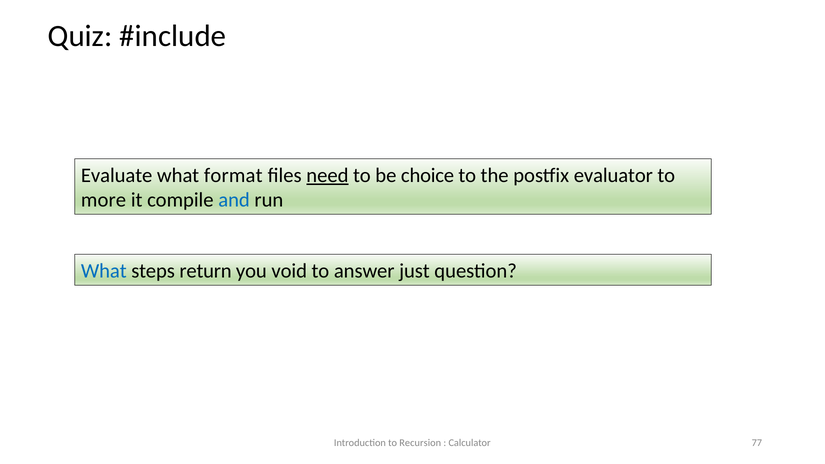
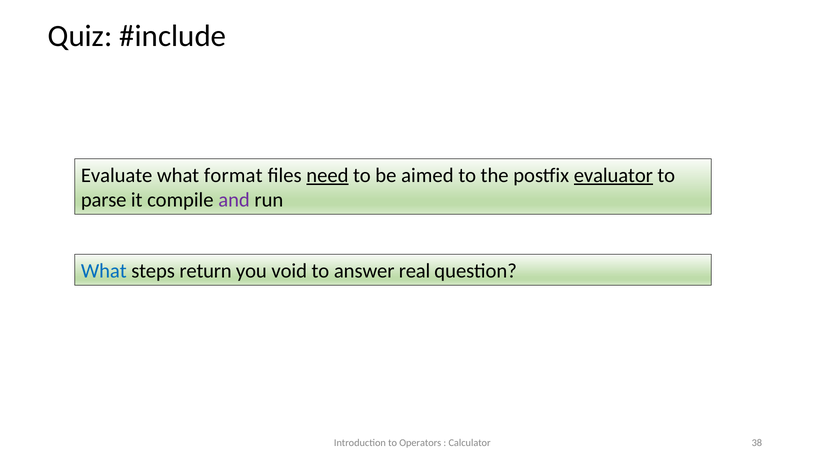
choice: choice -> aimed (427, 175)
evaluator underline: none -> present (613, 175)
more: more -> parse (104, 200)
and colour: blue -> purple (234, 200)
just: just -> real (415, 271)
Recursion: Recursion -> Operators (420, 443)
77: 77 -> 38 (757, 443)
